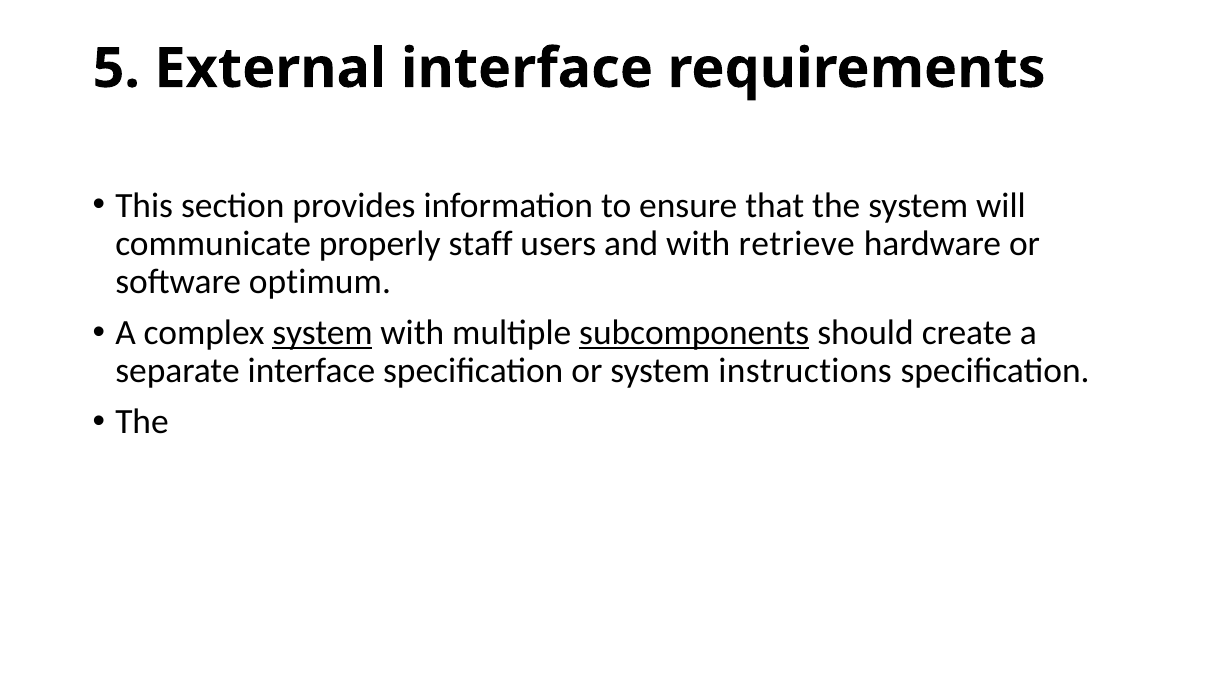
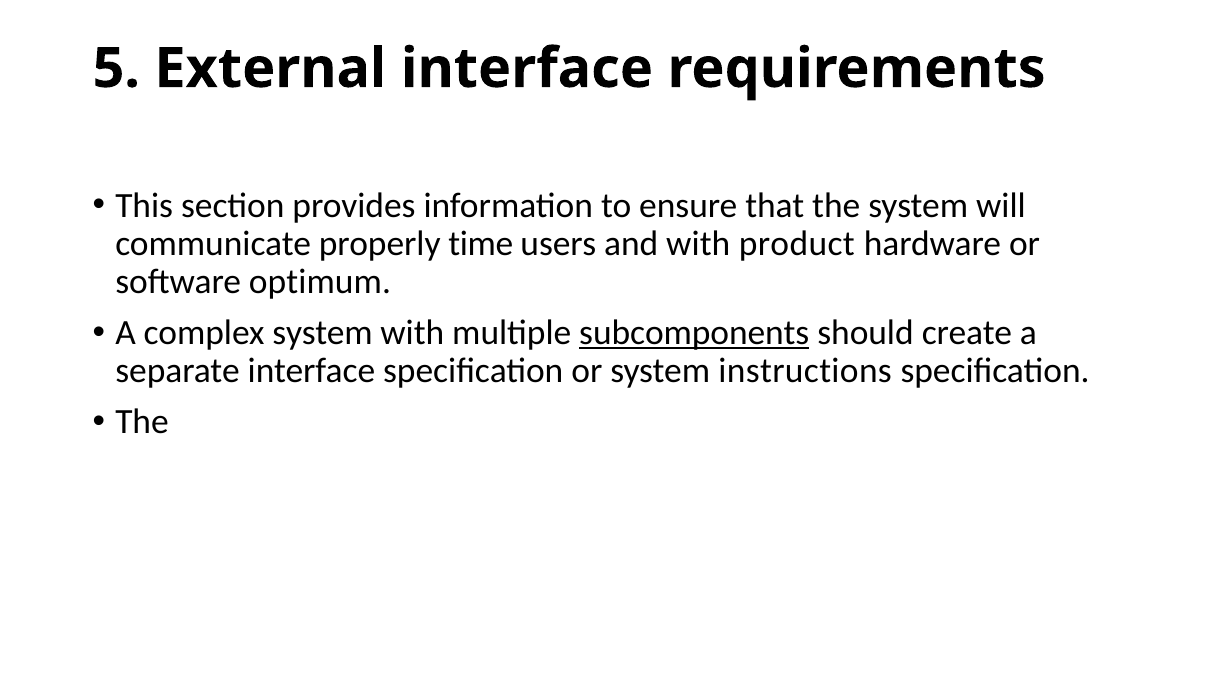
staff: staff -> time (481, 244)
retrieve: retrieve -> product (797, 244)
system underline: present -> none (323, 333)
